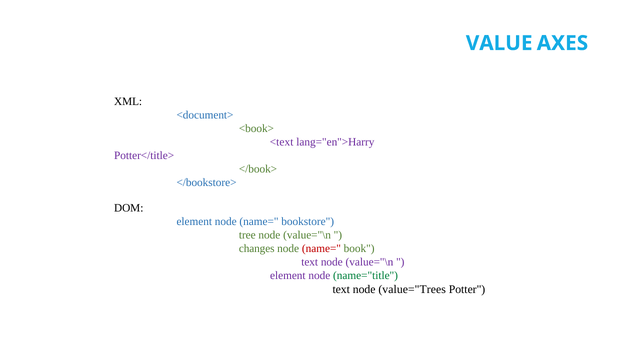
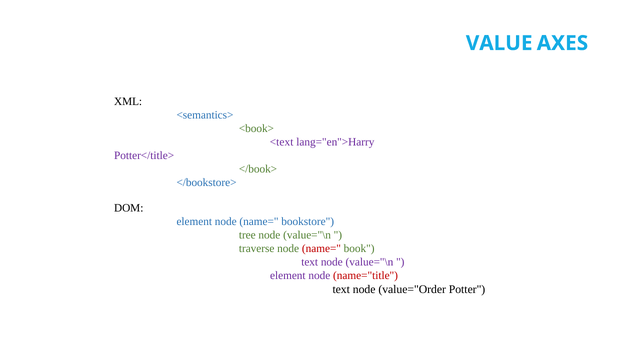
<document>: <document> -> <semantics> (205, 115)
changes: changes -> traverse (257, 248)
name="title colour: green -> red (366, 276)
value="Trees: value="Trees -> value="Order (412, 289)
